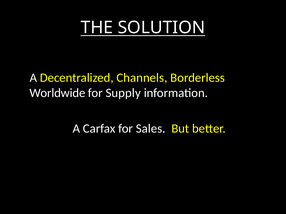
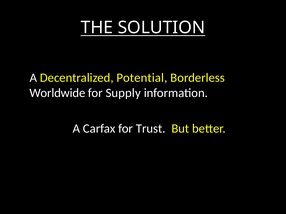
Channels: Channels -> Potential (142, 78)
Sales: Sales -> Trust (151, 129)
